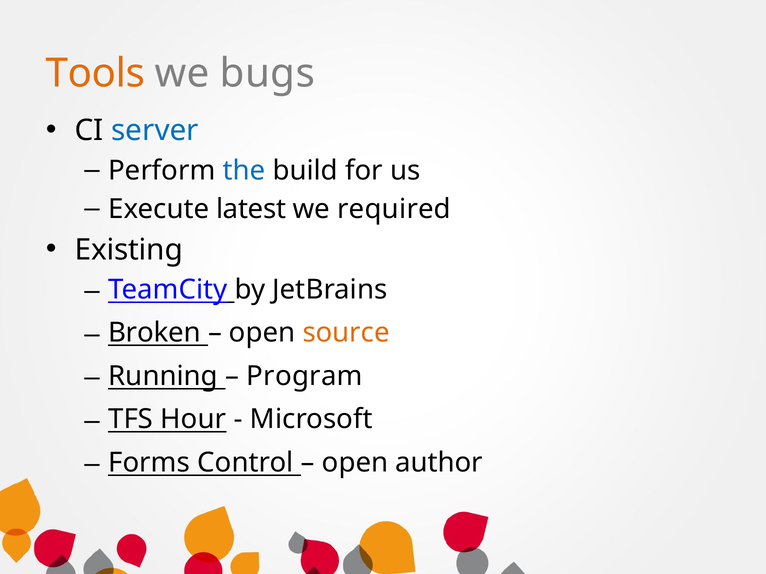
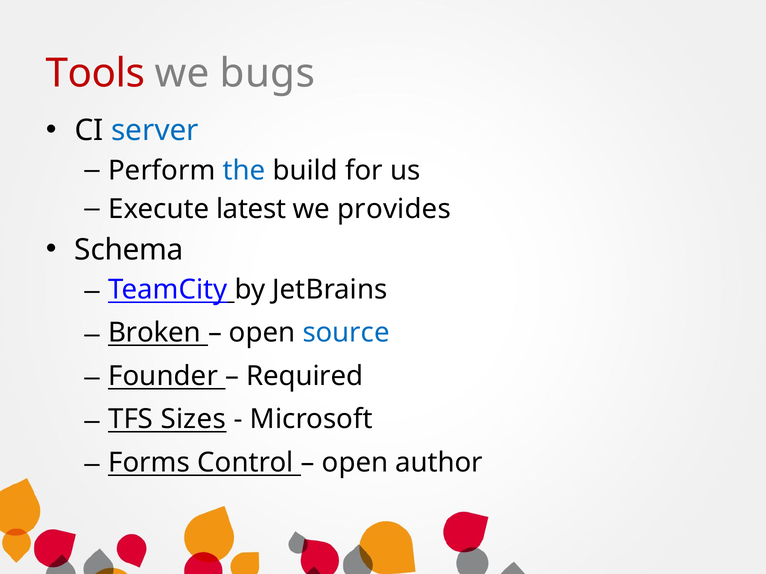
Tools colour: orange -> red (95, 74)
required: required -> provides (394, 209)
Existing: Existing -> Schema (129, 250)
source colour: orange -> blue (346, 333)
Running: Running -> Founder (163, 376)
Program: Program -> Required (305, 376)
Hour: Hour -> Sizes (193, 420)
